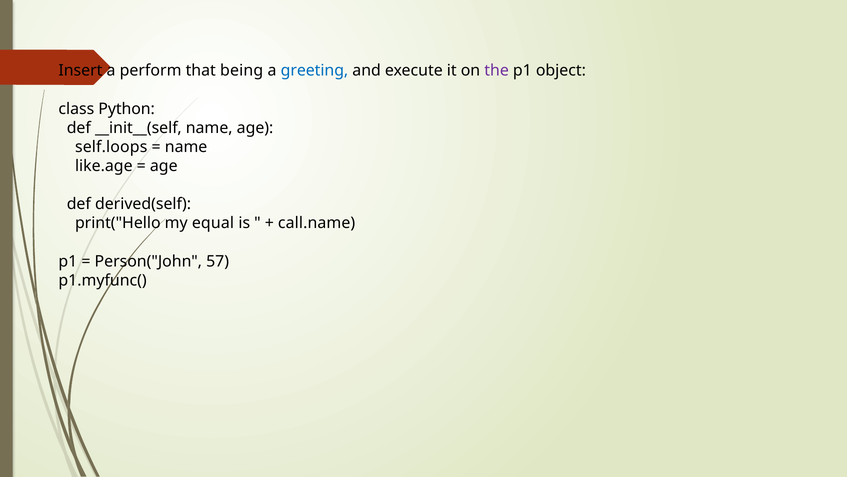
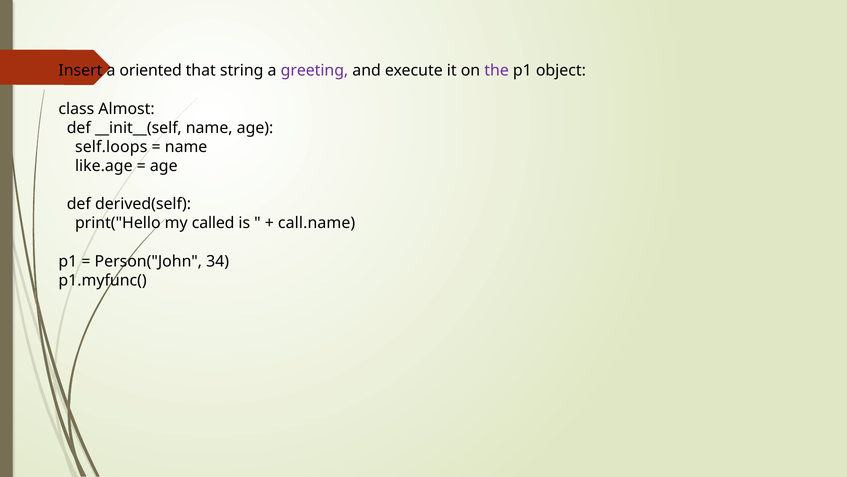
perform: perform -> oriented (151, 71)
being: being -> string (242, 71)
greeting colour: blue -> purple (314, 71)
Python: Python -> Almost (127, 109)
equal: equal -> called (213, 223)
57: 57 -> 34 (218, 261)
